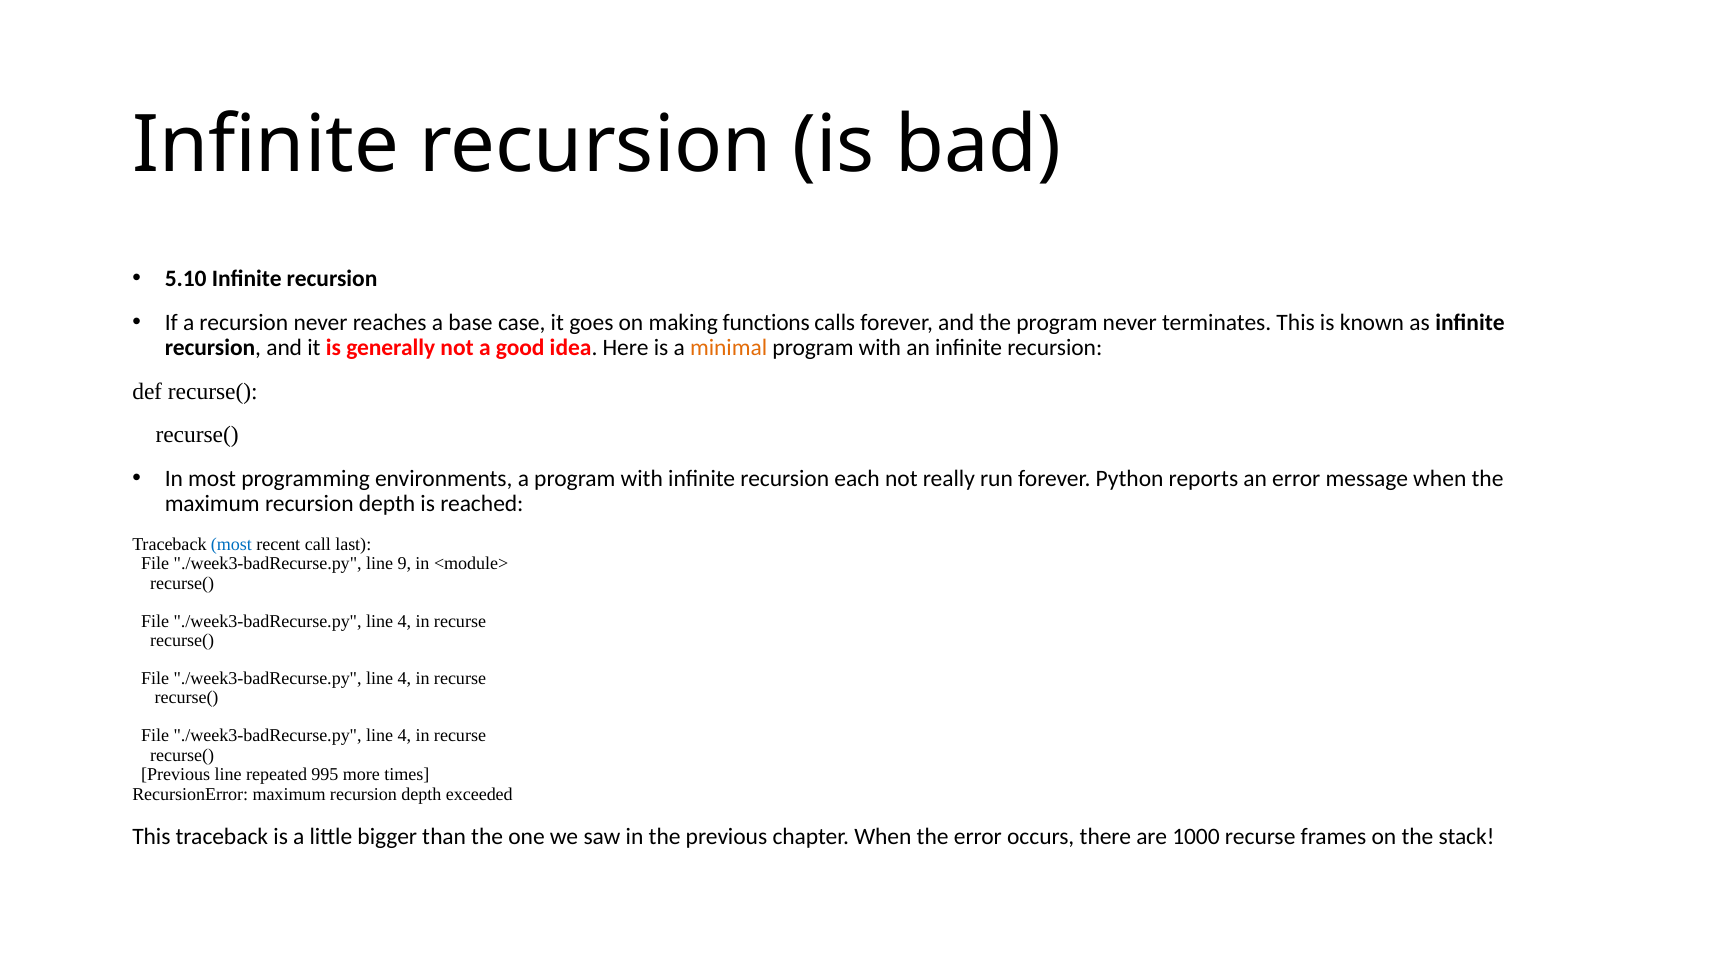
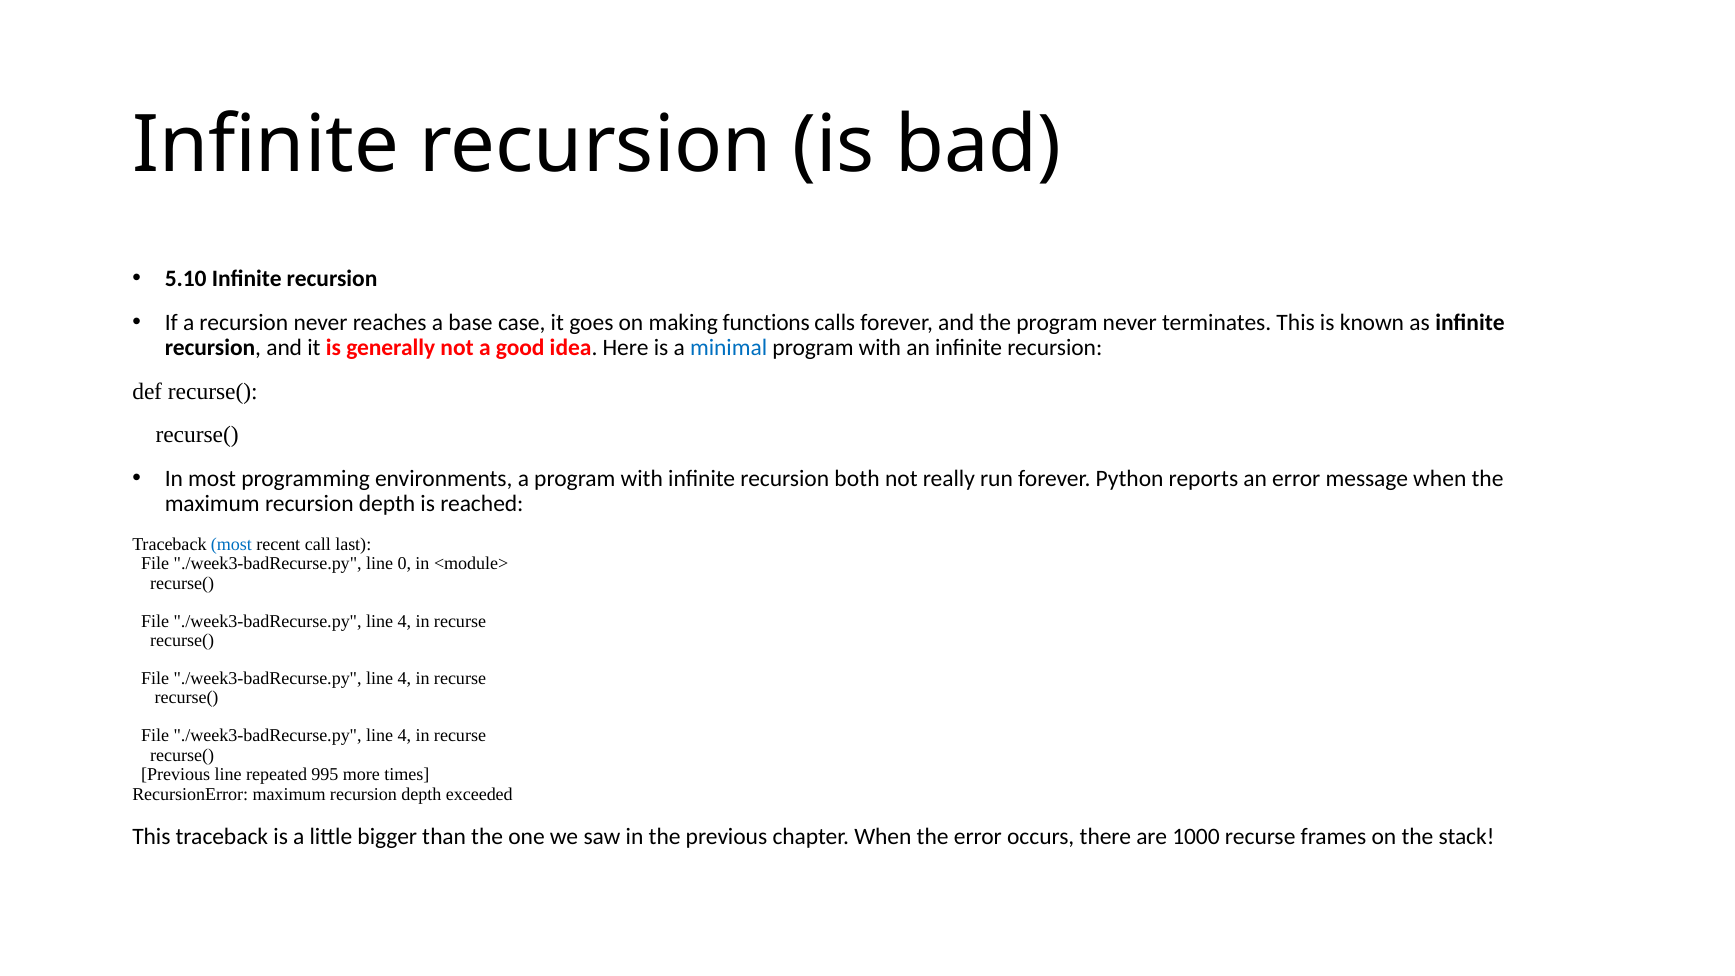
minimal colour: orange -> blue (729, 348)
each: each -> both (857, 478)
9: 9 -> 0 (404, 564)
